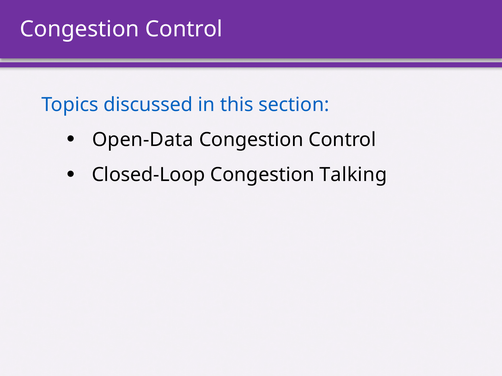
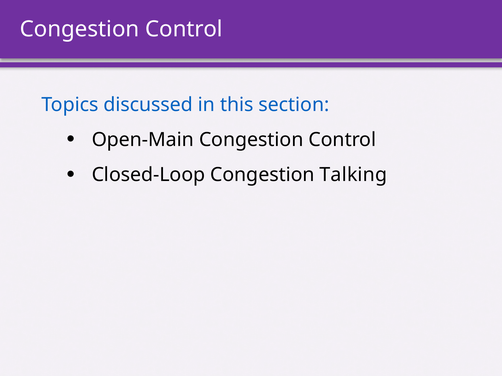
Open-Data: Open-Data -> Open-Main (143, 140)
